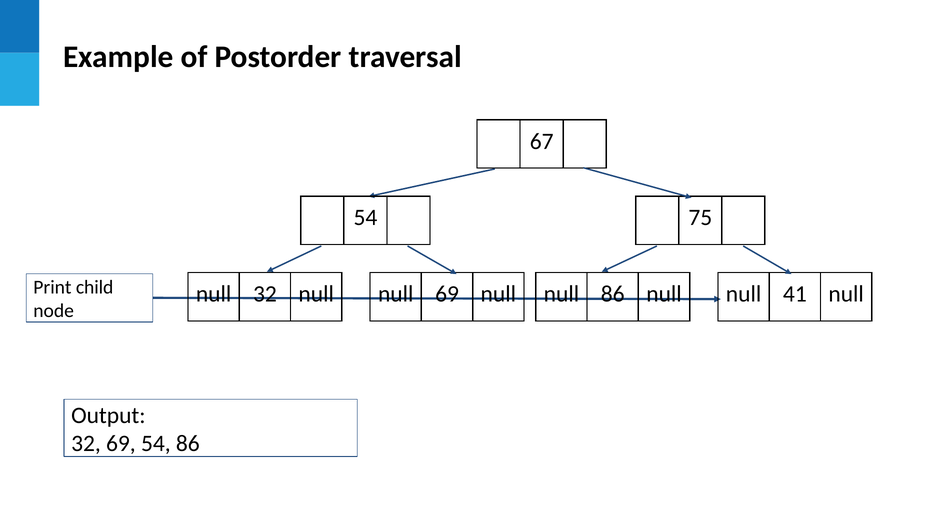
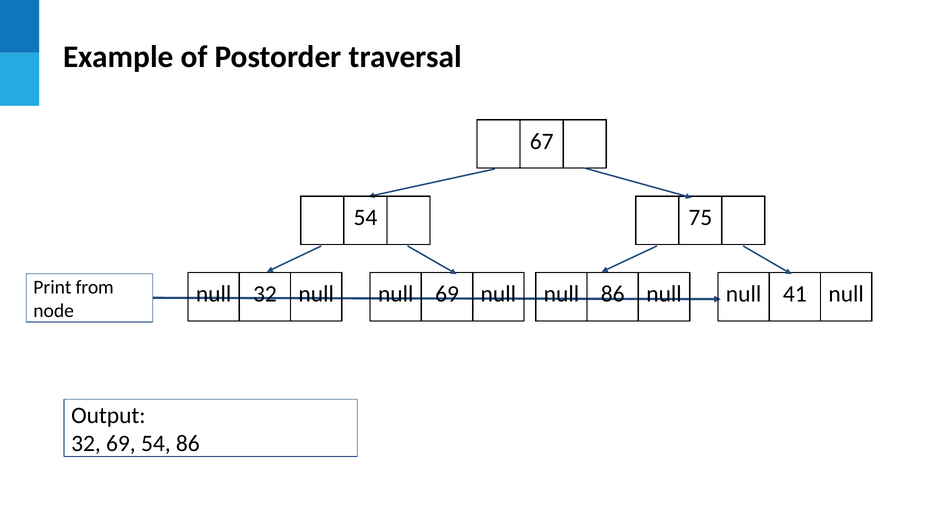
child: child -> from (95, 287)
